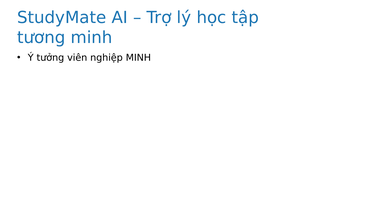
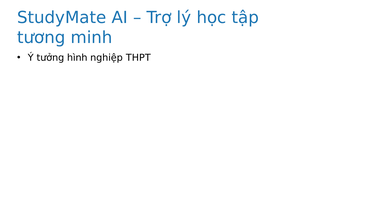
viên: viên -> hình (77, 58)
nghiệp MINH: MINH -> THPT (138, 58)
